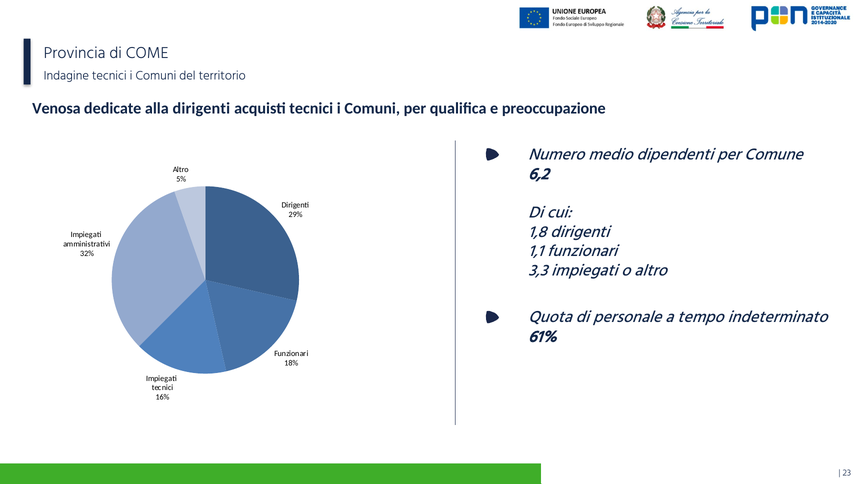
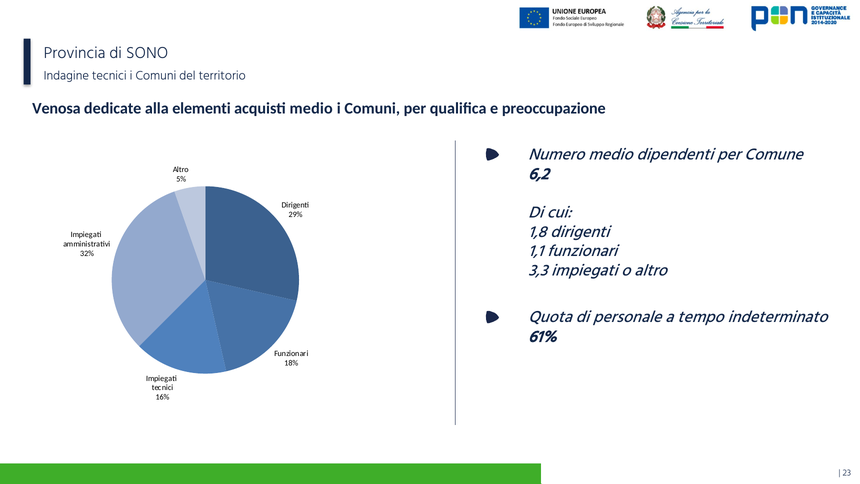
COME: COME -> SONO (147, 53)
alla dirigenti: dirigenti -> elementi (202, 108)
acquisti tecnici: tecnici -> medio (311, 108)
